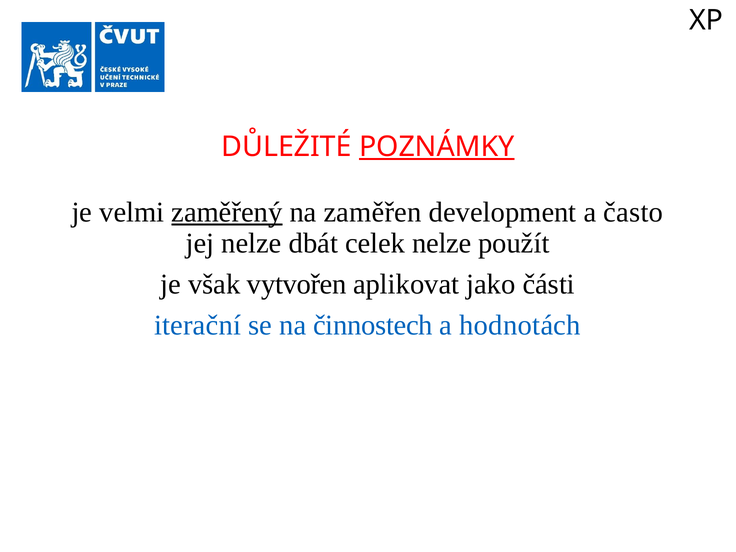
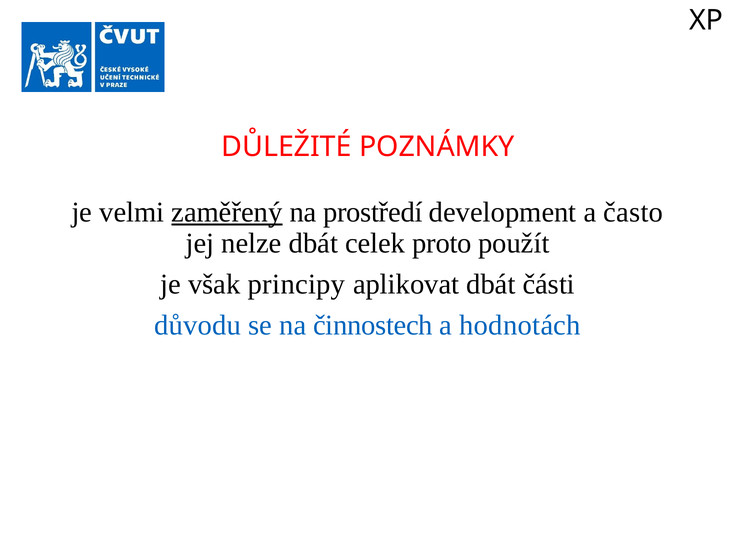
POZNÁMKY underline: present -> none (437, 147)
zaměřen: zaměřen -> prostředí (373, 212)
celek nelze: nelze -> proto (442, 243)
vytvořen: vytvořen -> principy (297, 284)
aplikovat jako: jako -> dbát (491, 284)
iterační: iterační -> důvodu (198, 325)
